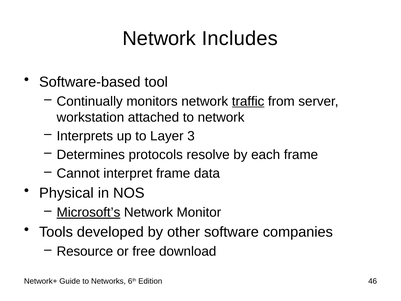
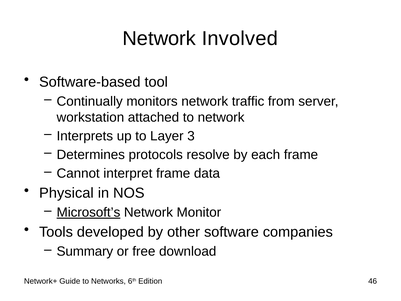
Includes: Includes -> Involved (240, 39)
traffic underline: present -> none (248, 101)
Resource: Resource -> Summary (85, 251)
